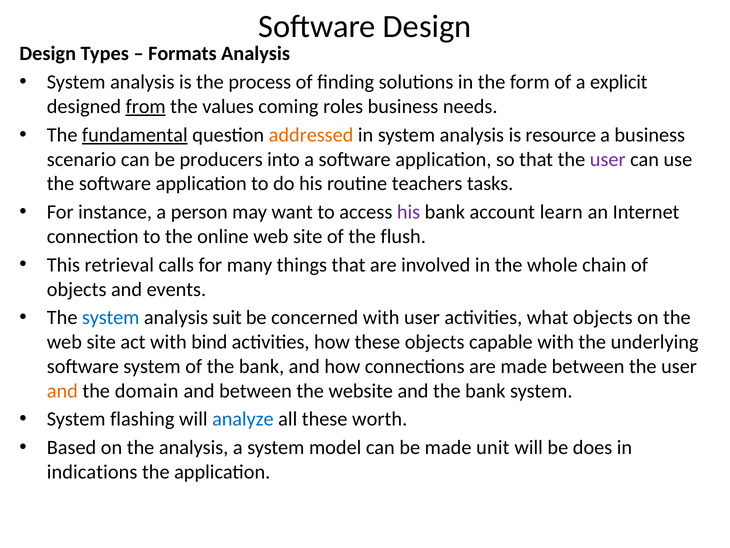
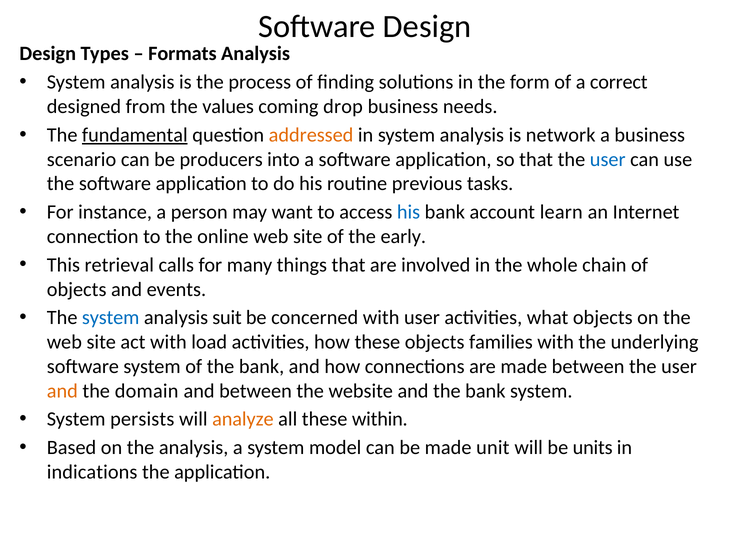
explicit: explicit -> correct (619, 82)
from underline: present -> none (146, 106)
roles: roles -> drop (343, 106)
resource: resource -> network (561, 135)
user colour: purple -> blue (608, 159)
teachers: teachers -> previous (427, 184)
his colour: purple -> blue (409, 212)
flush: flush -> early (403, 236)
bind: bind -> load (209, 342)
capable: capable -> families (501, 342)
flashing: flashing -> persists (142, 419)
analyze colour: blue -> orange (243, 419)
worth: worth -> within (380, 419)
does: does -> units (593, 447)
